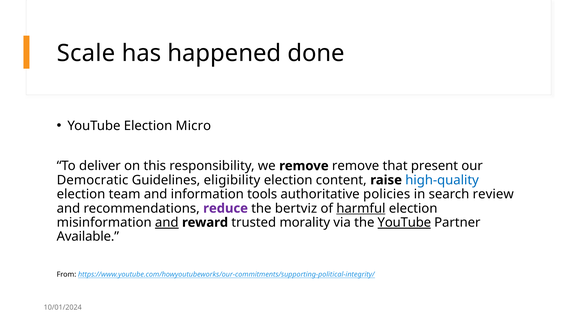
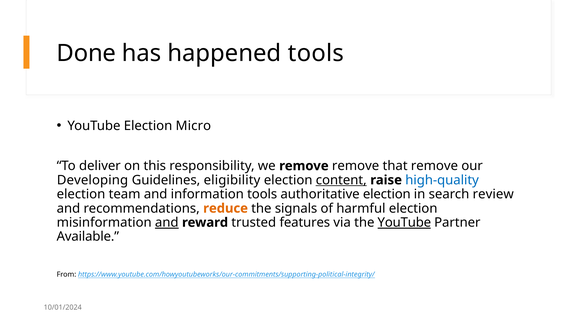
Scale: Scale -> Done (86, 53)
happened done: done -> tools (316, 53)
that present: present -> remove (434, 166)
Democratic: Democratic -> Developing (93, 180)
content underline: none -> present (341, 180)
authoritative policies: policies -> election (387, 194)
reduce colour: purple -> orange (226, 209)
bertviz: bertviz -> signals (296, 209)
harmful underline: present -> none (361, 209)
morality: morality -> features (305, 223)
